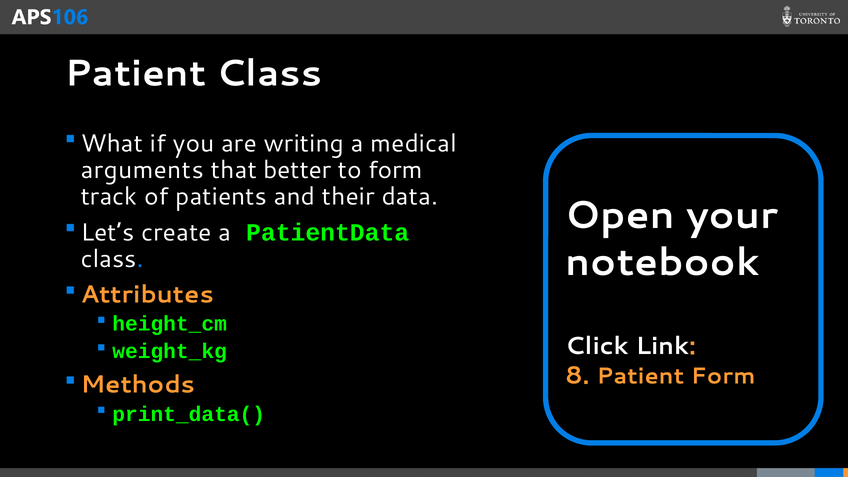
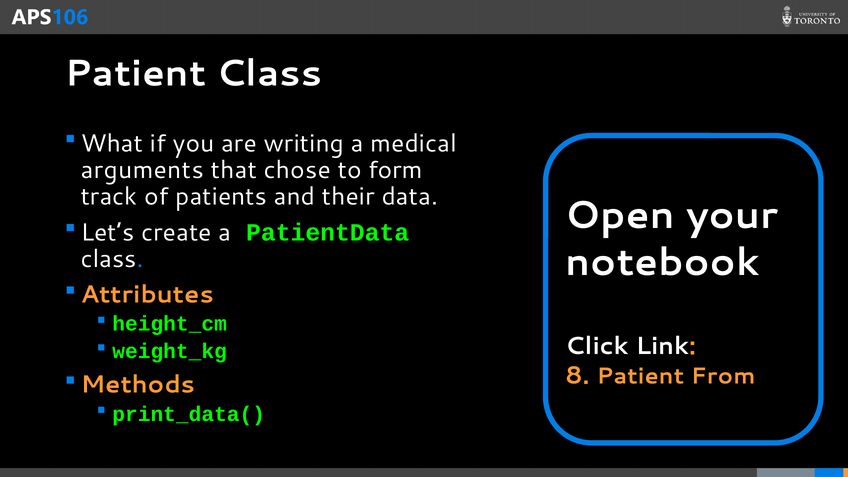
better: better -> chose (297, 170)
Patient Form: Form -> From (723, 376)
